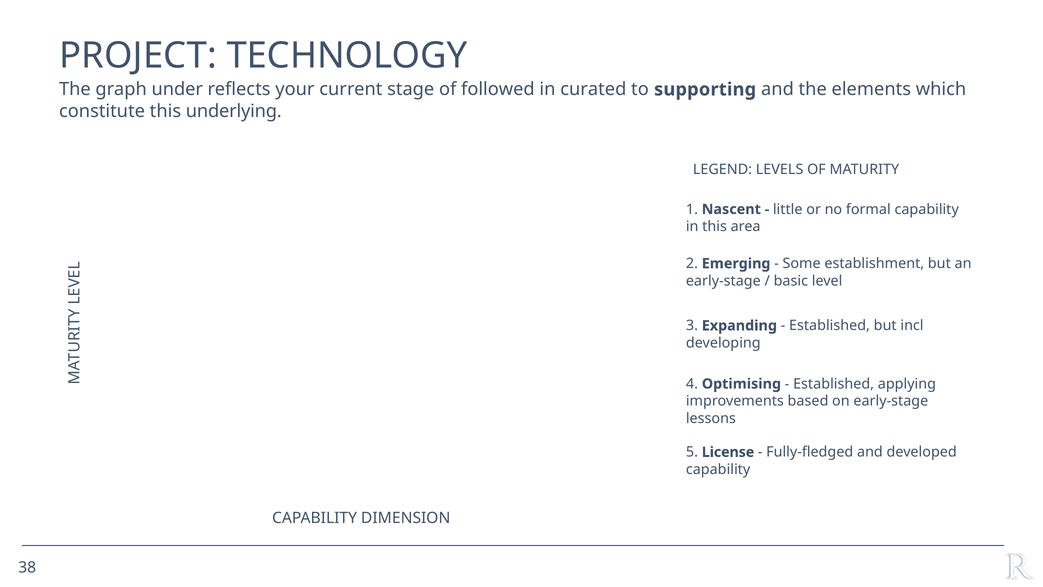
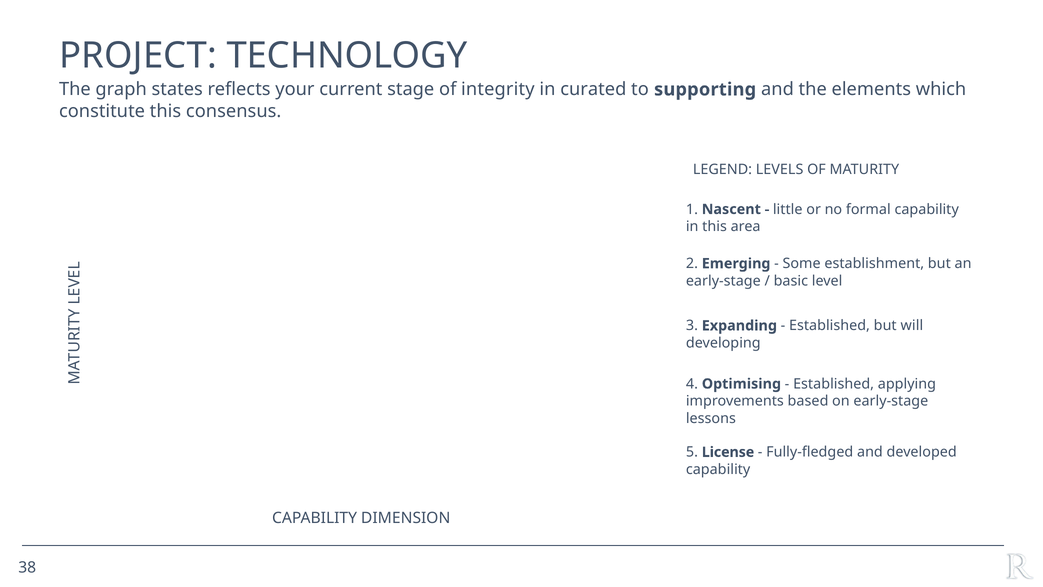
under: under -> states (177, 89)
followed: followed -> integrity (498, 89)
underlying: underlying -> consensus (234, 111)
incl: incl -> will (912, 325)
